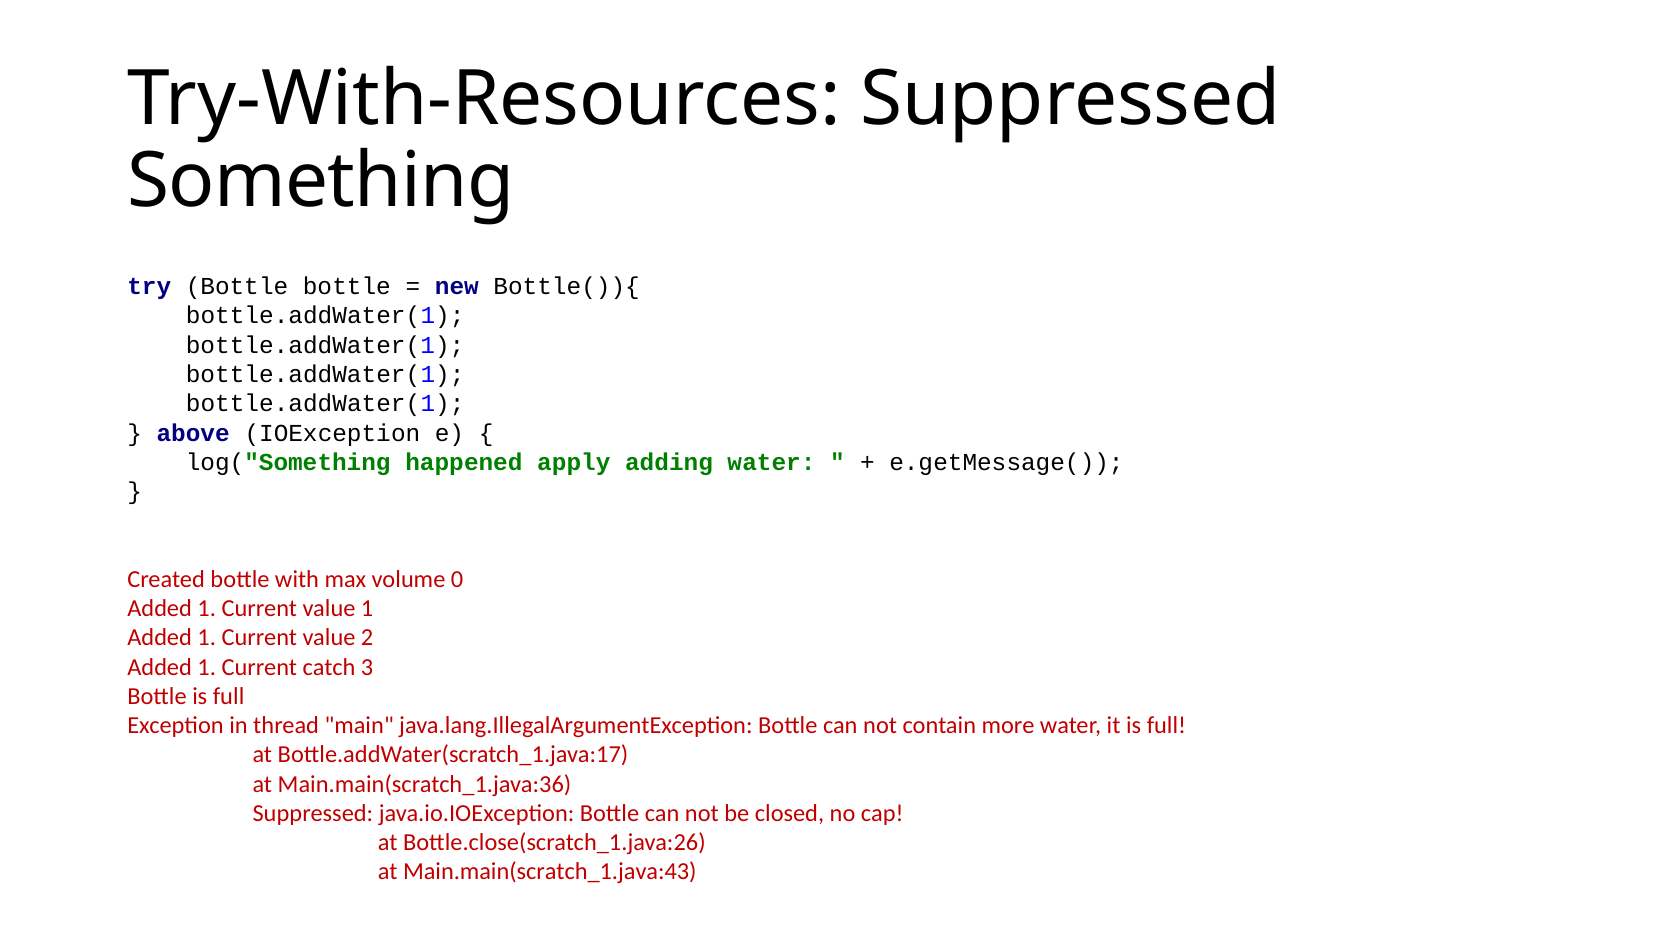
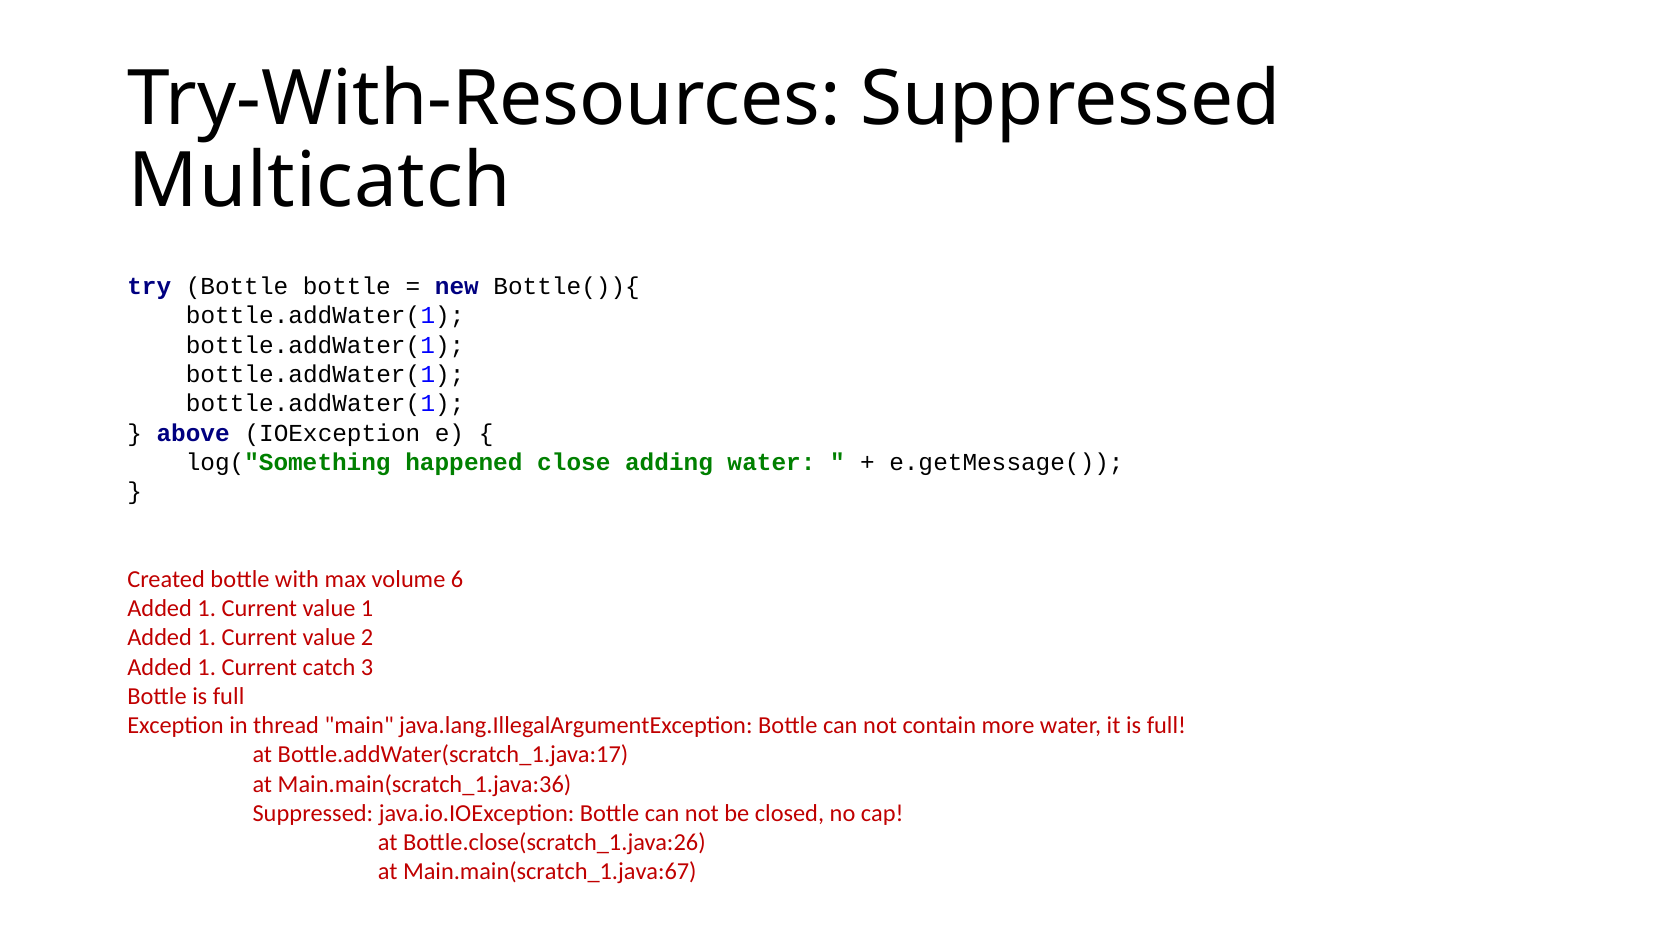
Something: Something -> Multicatch (320, 182)
apply: apply -> close (574, 462)
0: 0 -> 6 (457, 579)
Main.main(scratch_1.java:43: Main.main(scratch_1.java:43 -> Main.main(scratch_1.java:67 (550, 872)
